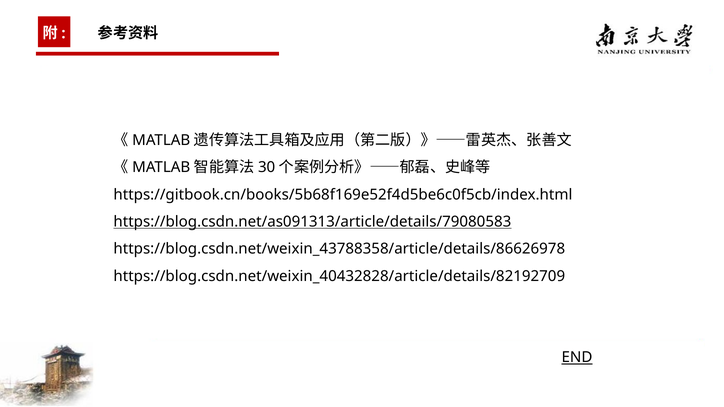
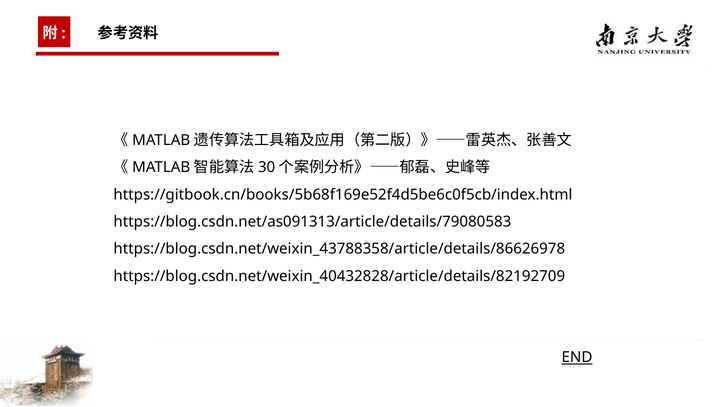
https://blog.csdn.net/as091313/article/details/79080583 underline: present -> none (312, 222)
